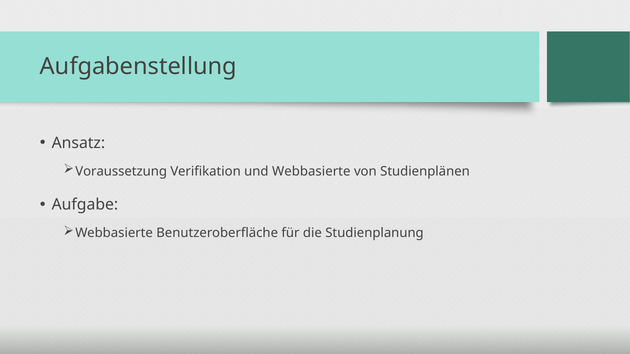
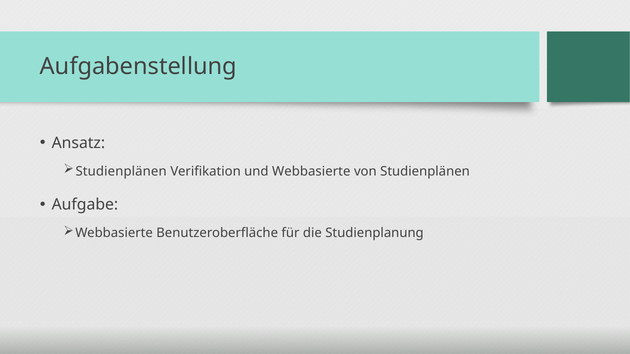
Voraussetzung: Voraussetzung -> Studienplänen (121, 171)
